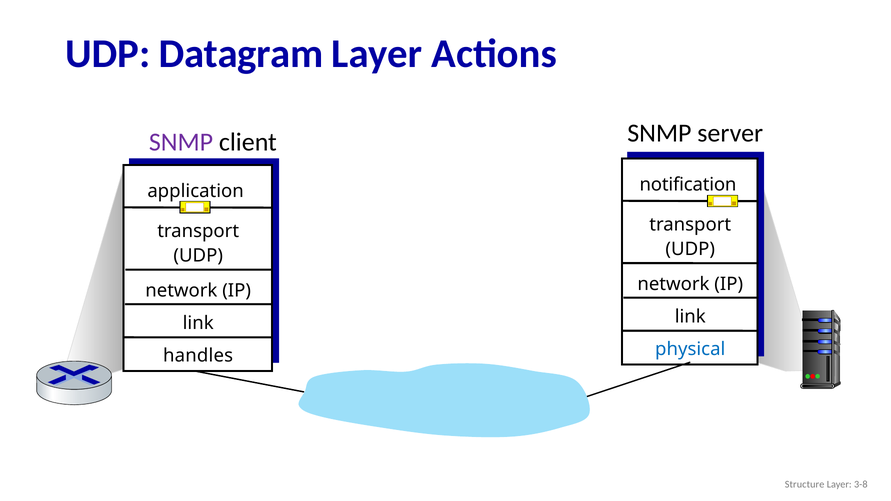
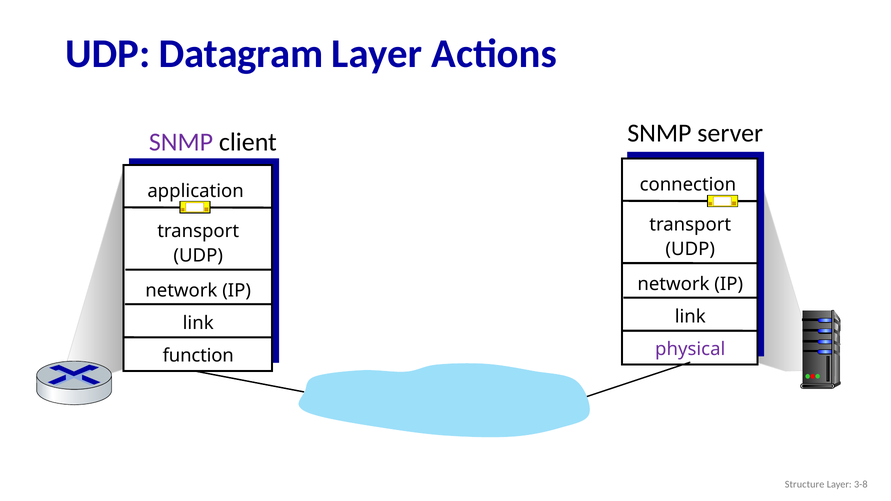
notification: notification -> connection (688, 185)
physical colour: blue -> purple (690, 349)
handles: handles -> function (198, 356)
